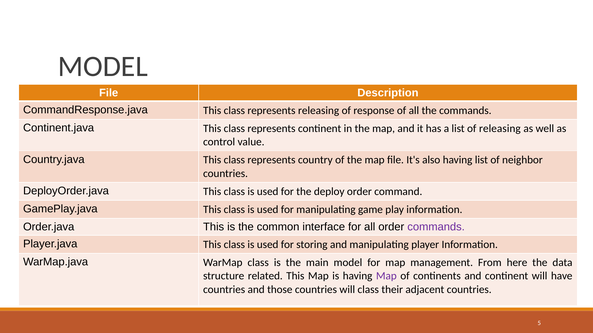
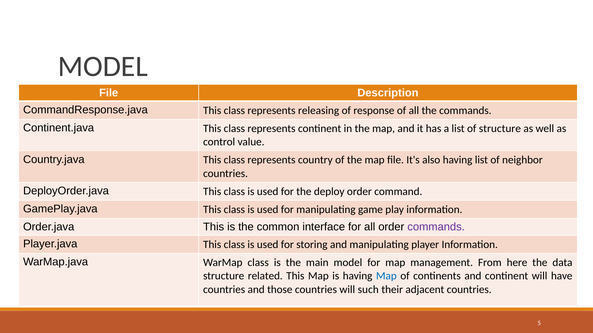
of releasing: releasing -> structure (500, 129)
Map colour: purple -> blue (386, 276)
will class: class -> such (368, 290)
